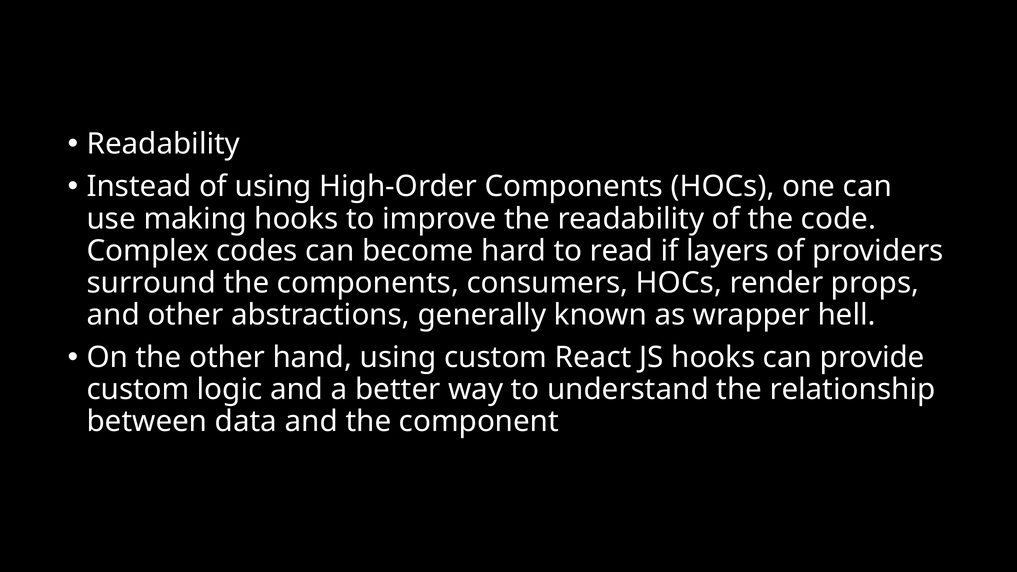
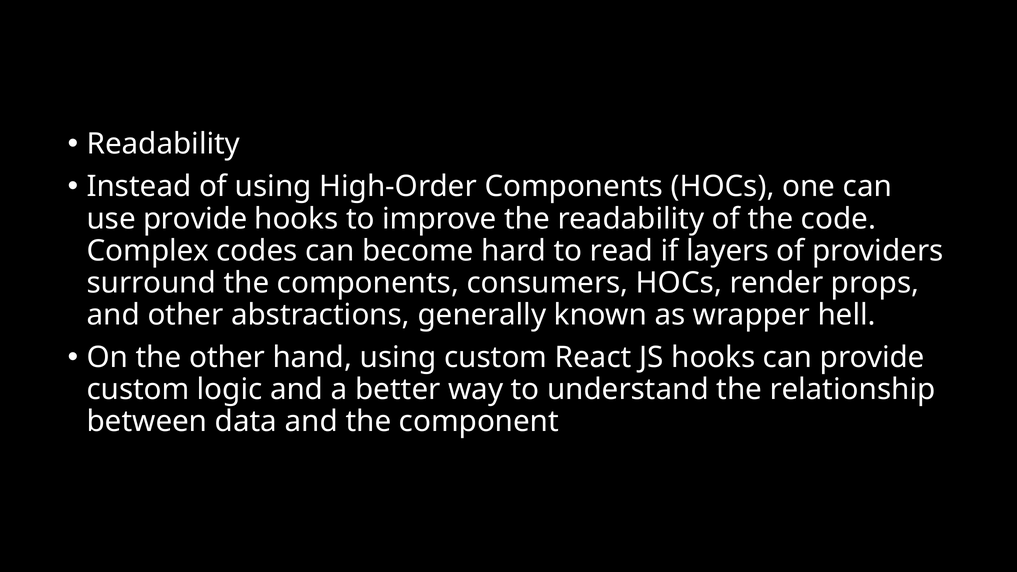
use making: making -> provide (195, 219)
